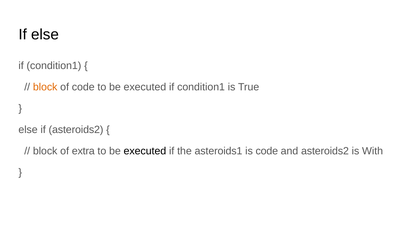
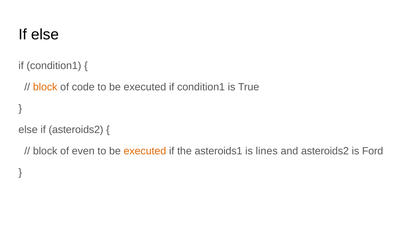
extra: extra -> even (83, 152)
executed colour: black -> orange (145, 152)
is code: code -> lines (267, 152)
With: With -> Ford (373, 152)
